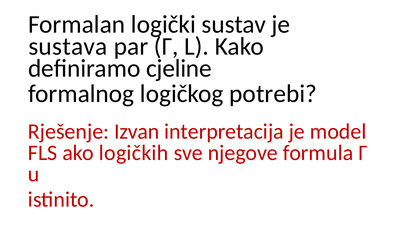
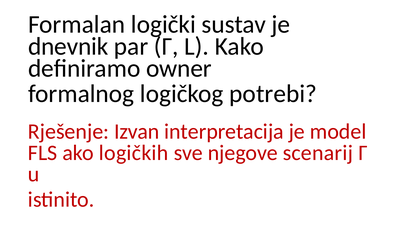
sustava: sustava -> dnevnik (68, 46)
cjeline: cjeline -> owner (179, 68)
formula: formula -> scenarij (318, 152)
